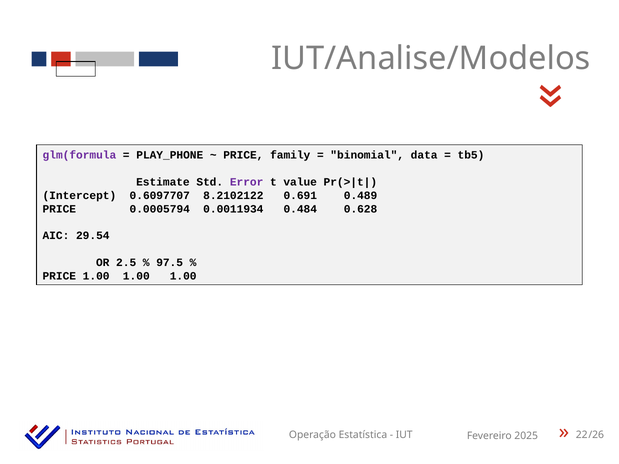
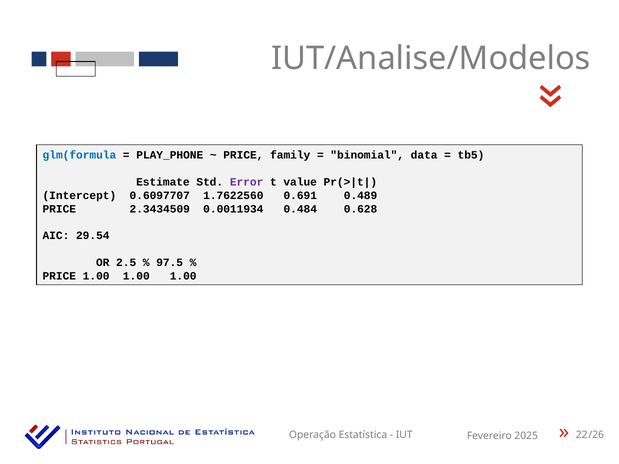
glm(formula colour: purple -> blue (79, 155)
8.2102122: 8.2102122 -> 1.7622560 (233, 196)
0.0005794: 0.0005794 -> 2.3434509 (160, 209)
